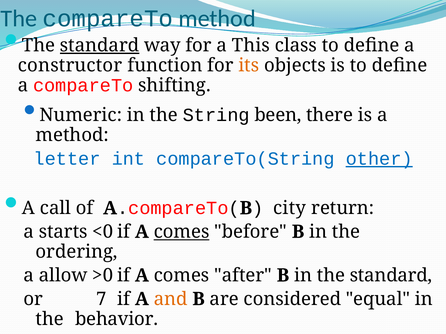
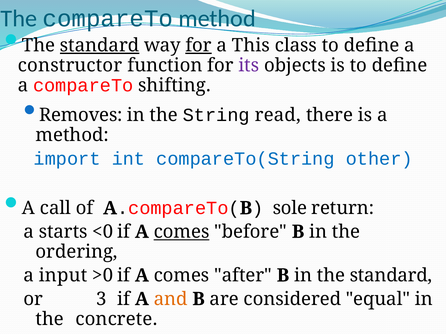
for underline: none -> present (199, 45)
its colour: orange -> purple (249, 65)
Numeric: Numeric -> Removes (81, 115)
been: been -> read (278, 115)
letter: letter -> import (67, 159)
other underline: present -> none (379, 159)
city: city -> sole (290, 208)
allow: allow -> input (63, 276)
7: 7 -> 3 (101, 299)
behavior: behavior -> concrete (116, 320)
